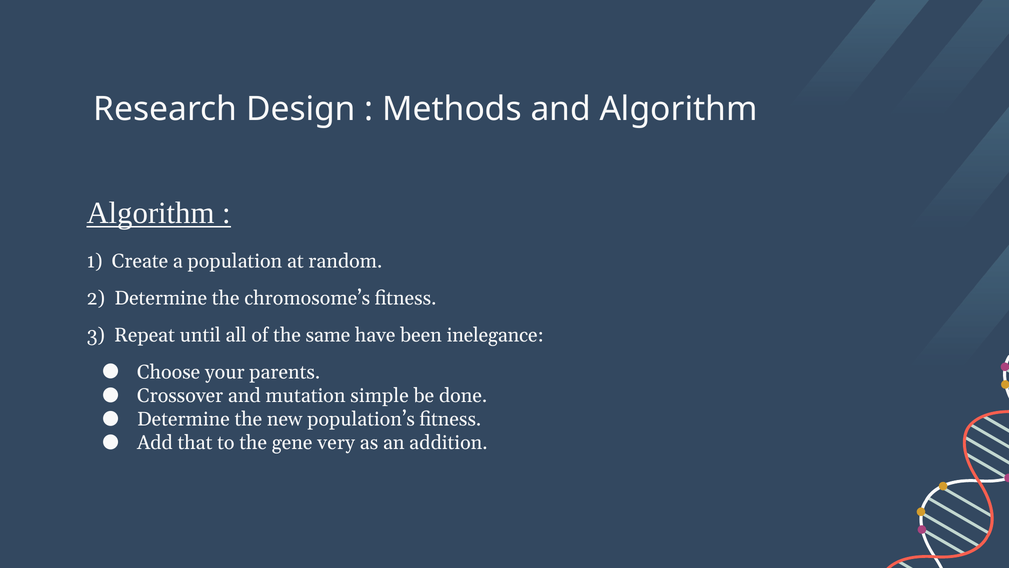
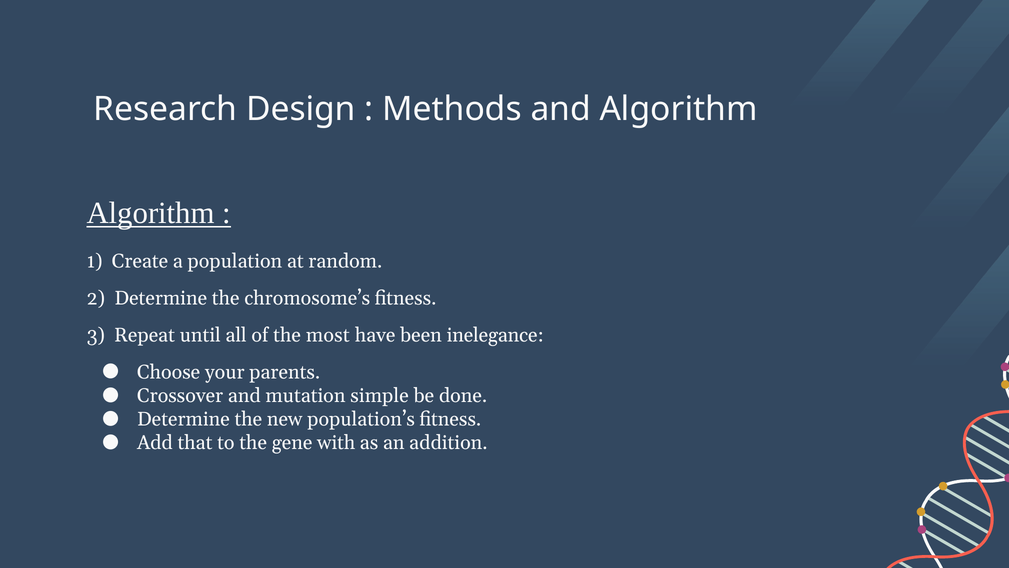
same: same -> most (328, 335)
very: very -> with (336, 442)
